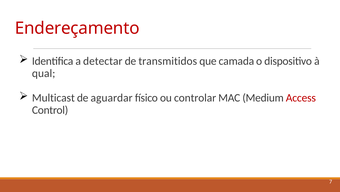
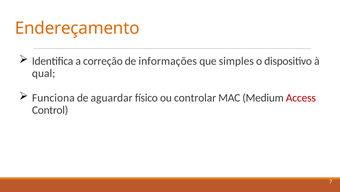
Endereçamento colour: red -> orange (77, 28)
detectar: detectar -> correção (103, 61)
transmitidos: transmitidos -> informações (168, 61)
camada: camada -> simples (236, 61)
Multicast: Multicast -> Funciona (53, 98)
